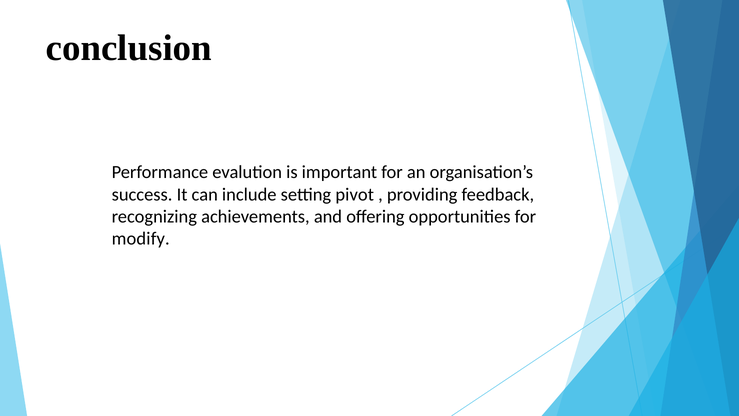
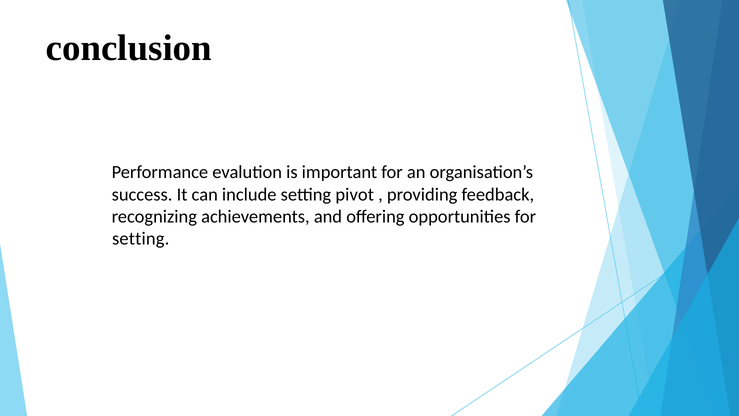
modify: modify -> setting (141, 239)
